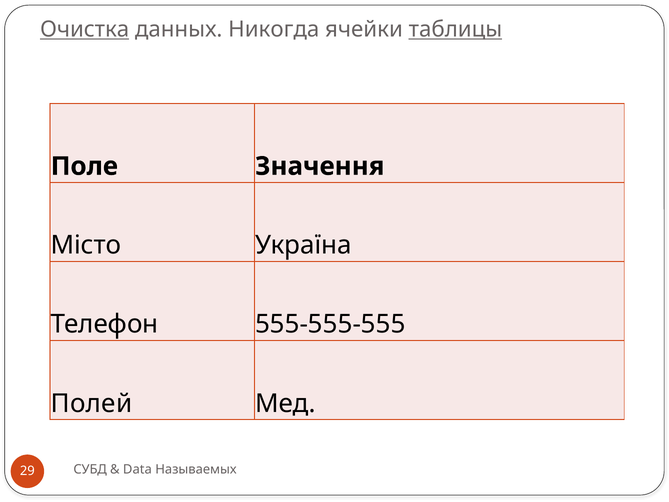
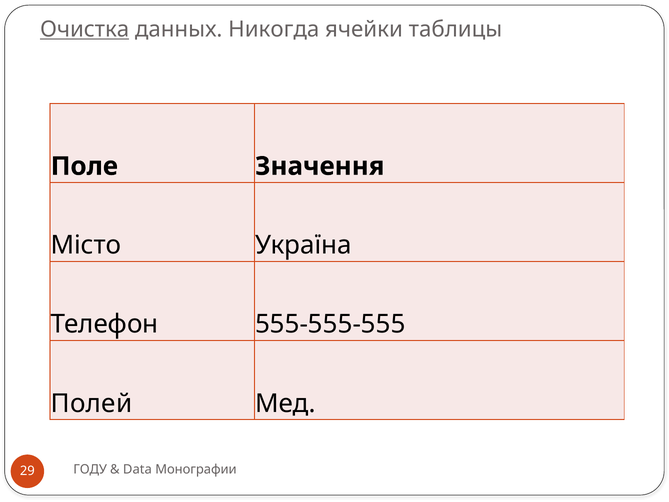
таблицы underline: present -> none (455, 29)
СУБД: СУБД -> ГОДУ (90, 469)
Называемых: Называемых -> Монографии (196, 469)
